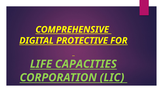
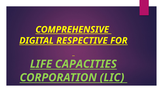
PROTECTIVE: PROTECTIVE -> RESPECTIVE (82, 40)
